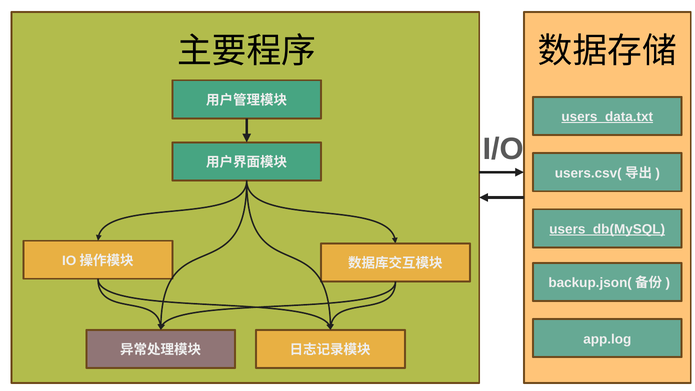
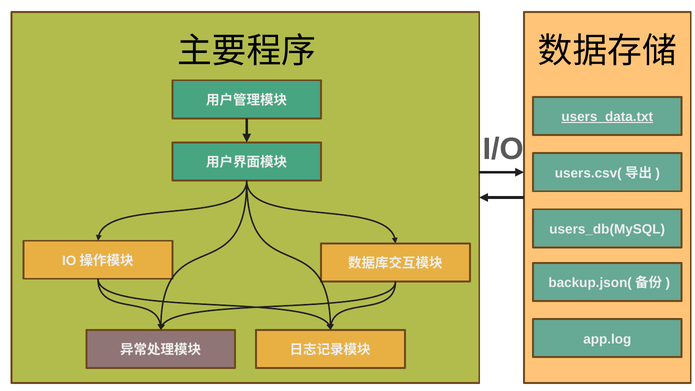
users_db(MySQL underline: present -> none (607, 229)
